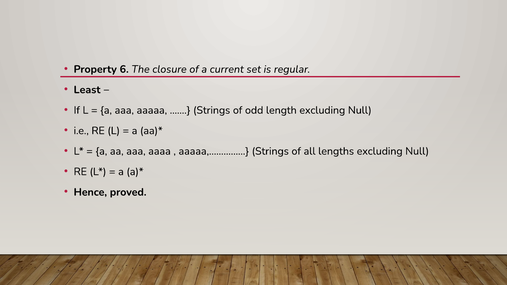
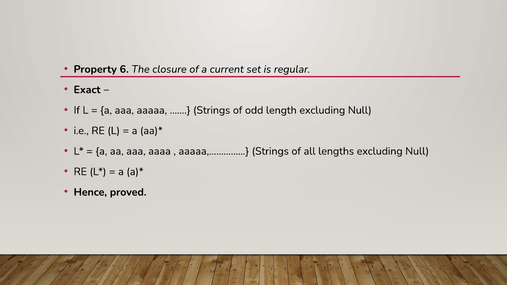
Least: Least -> Exact (87, 90)
